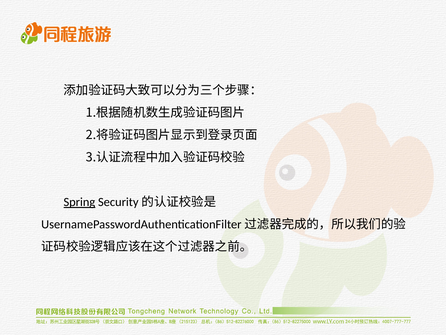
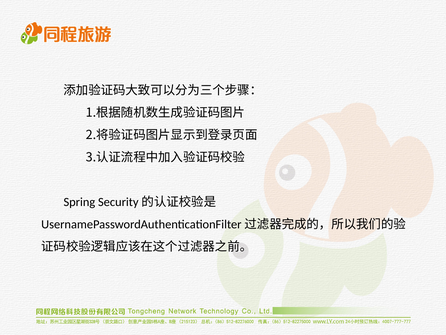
Spring underline: present -> none (79, 202)
